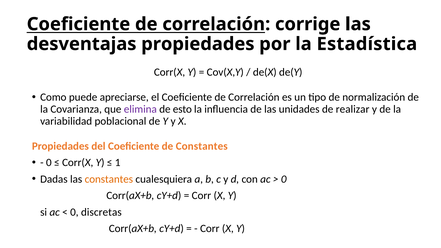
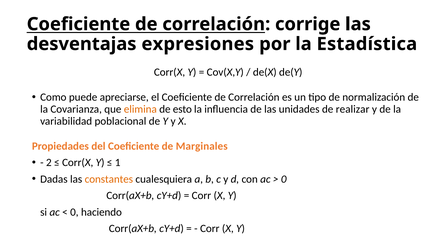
desventajas propiedades: propiedades -> expresiones (198, 44)
elimina colour: purple -> orange (140, 109)
de Constantes: Constantes -> Marginales (202, 146)
0: 0 -> 2 (49, 163)
discretas: discretas -> haciendo (101, 212)
